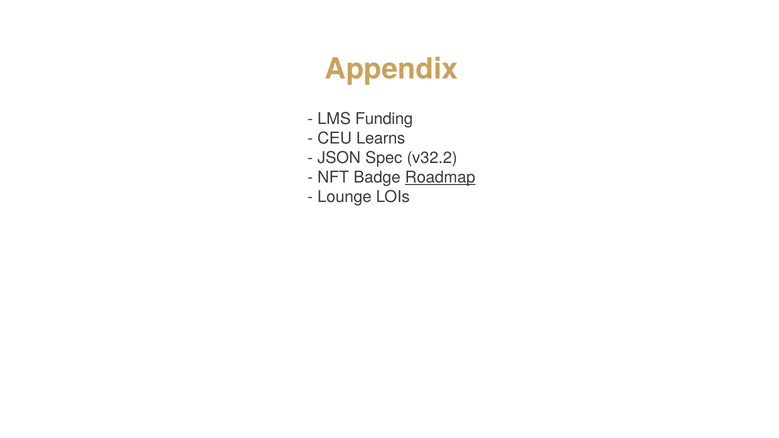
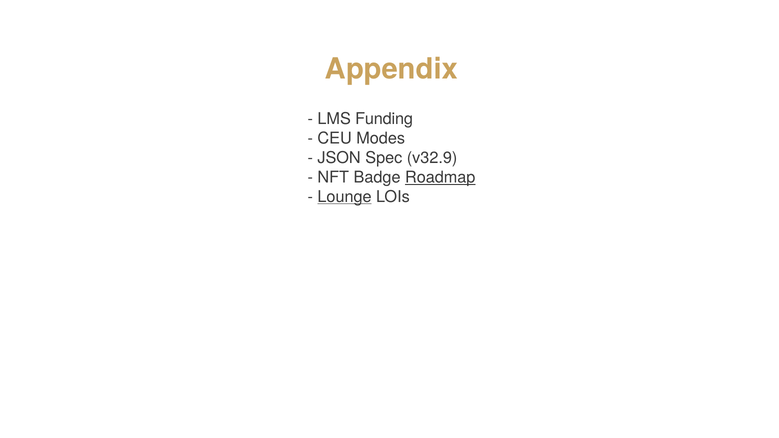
Learns: Learns -> Modes (381, 138)
v32.2: v32.2 -> v32.9 (432, 158)
Lounge underline: none -> present (345, 197)
